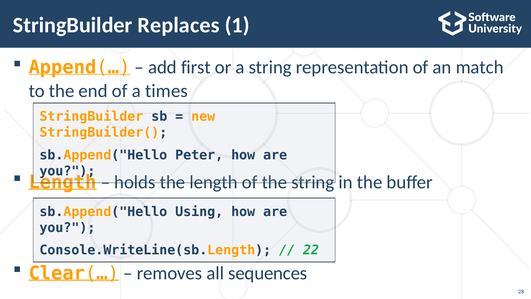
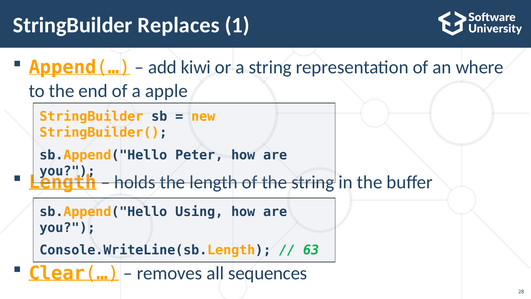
first: first -> kiwi (196, 67)
match: match -> where (480, 67)
times: times -> apple (166, 91)
22: 22 -> 63 (311, 250)
